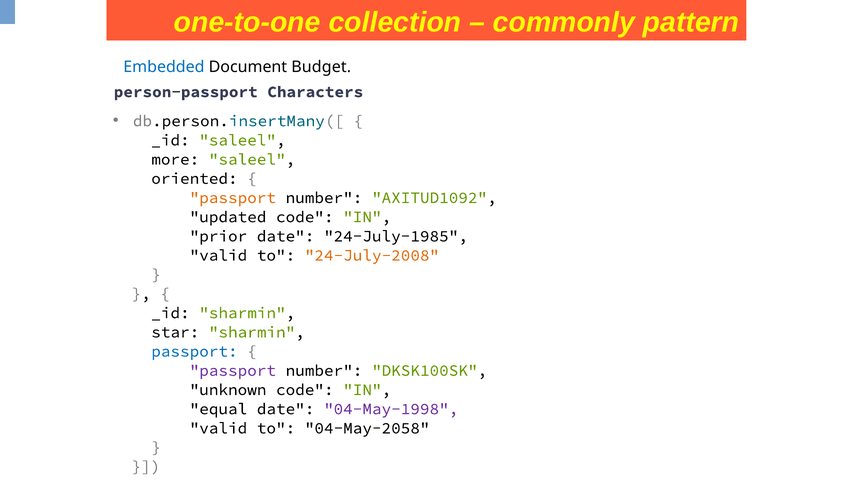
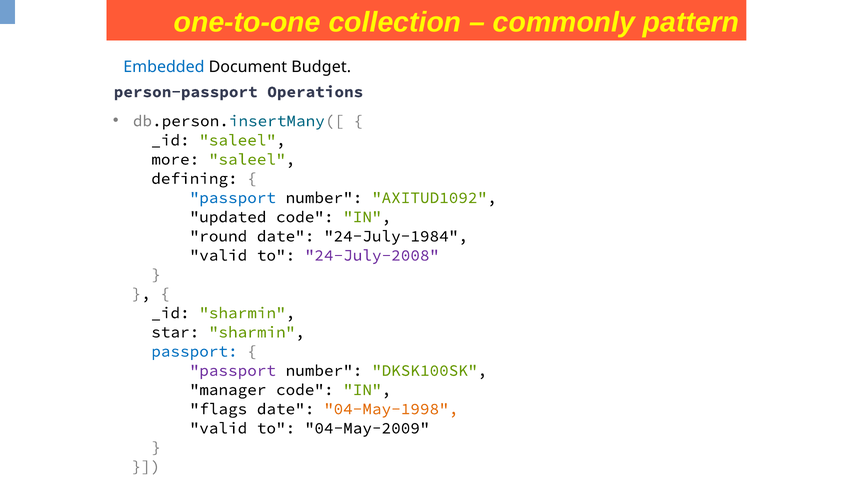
Characters: Characters -> Operations (315, 92)
oriented: oriented -> defining (194, 178)
passport colour: orange -> blue (233, 198)
prior: prior -> round (218, 236)
24-July-1985: 24-July-1985 -> 24-July-1984 (396, 236)
24-July-2008 colour: orange -> purple (372, 255)
unknown: unknown -> manager (228, 390)
equal: equal -> flags (218, 409)
04-May-1998 colour: purple -> orange (391, 409)
04-May-2058: 04-May-2058 -> 04-May-2009 (367, 428)
